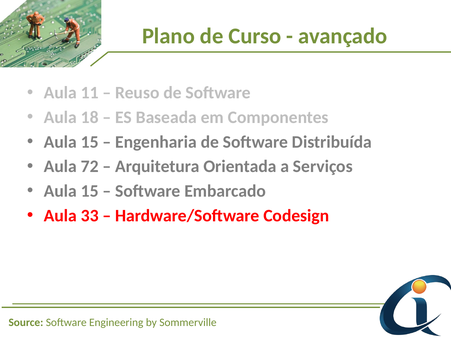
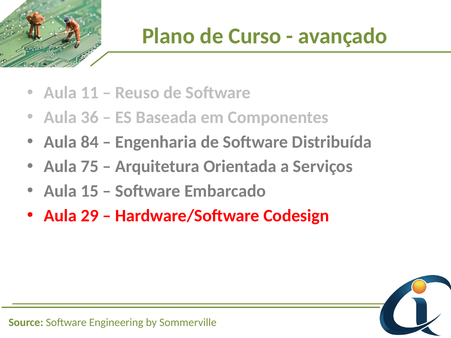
18: 18 -> 36 (90, 118)
15: 15 -> 84 (90, 142)
72: 72 -> 75 (90, 167)
33: 33 -> 29 (90, 216)
